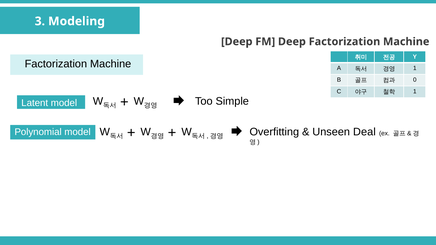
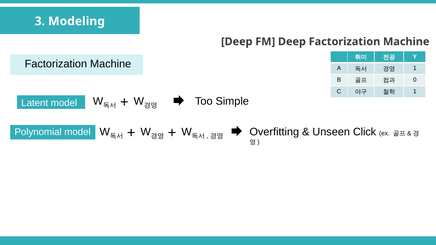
Deal: Deal -> Click (365, 132)
